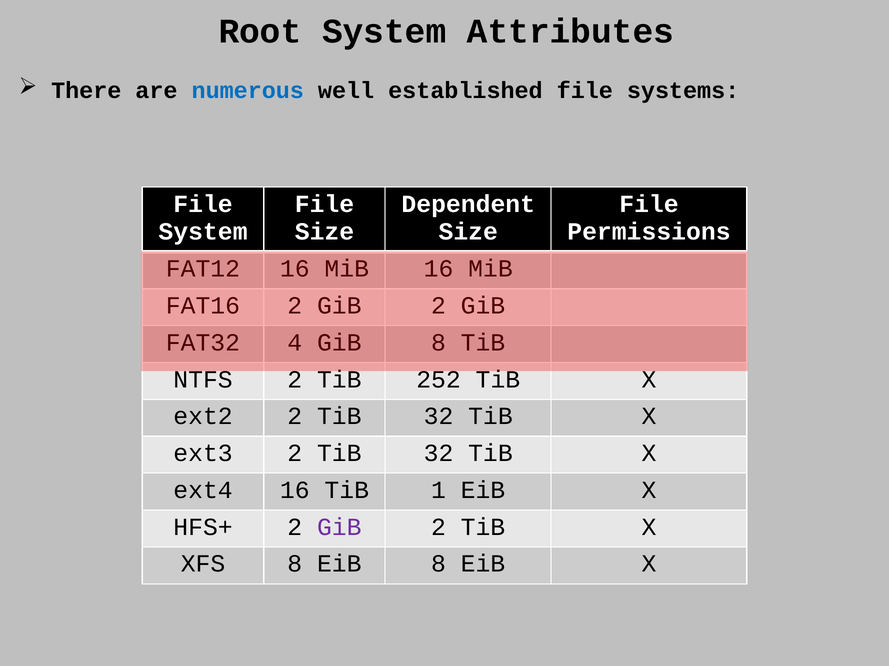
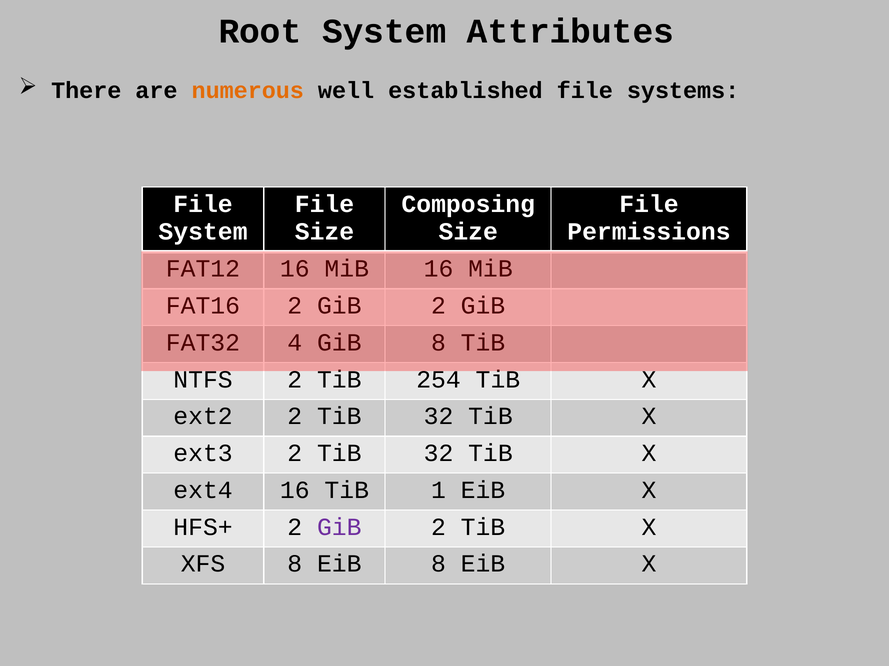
numerous colour: blue -> orange (248, 91)
Dependent: Dependent -> Composing (468, 204)
252: 252 -> 254 (438, 380)
